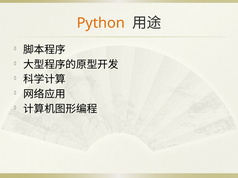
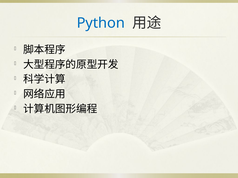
Python colour: orange -> blue (101, 23)
